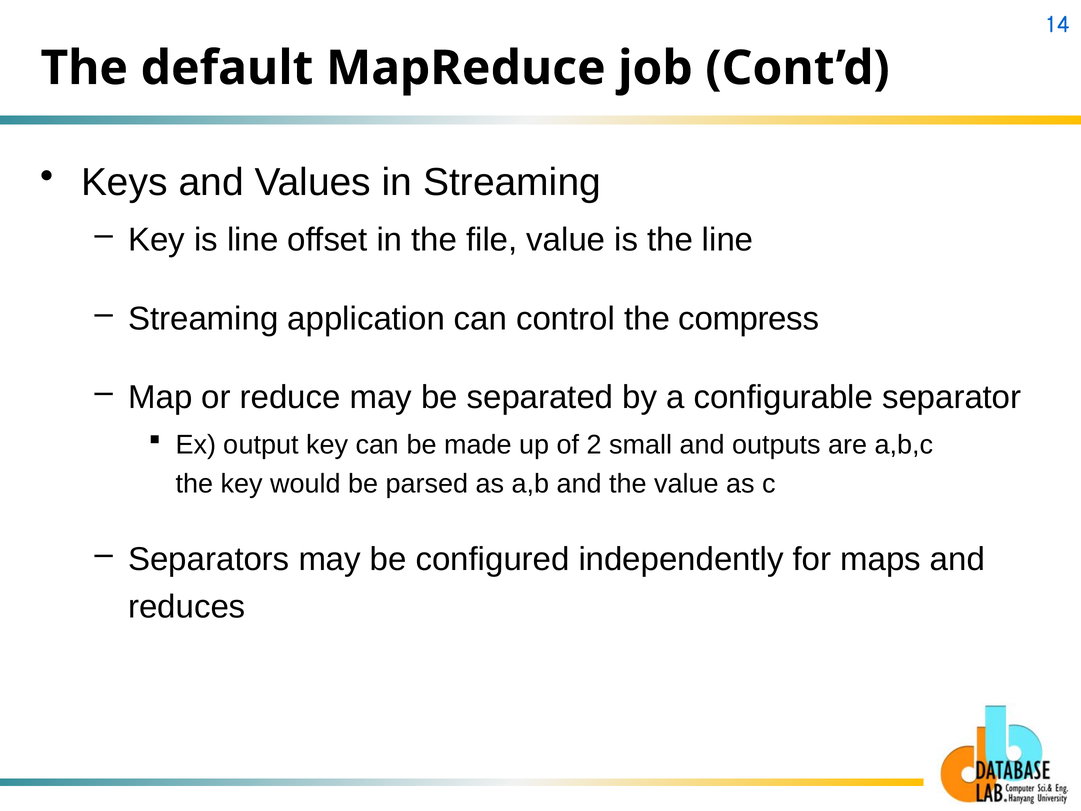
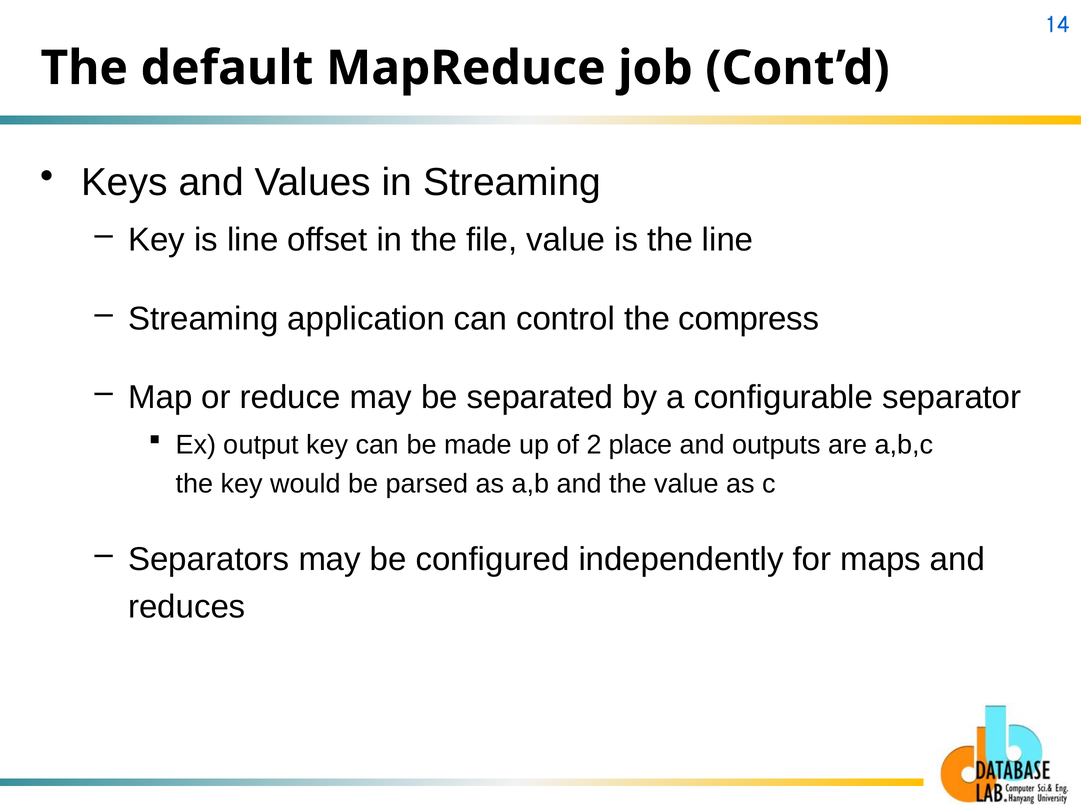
small: small -> place (641, 445)
